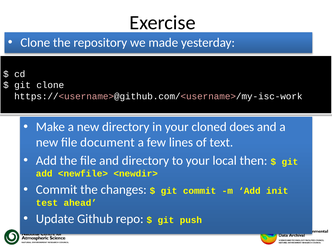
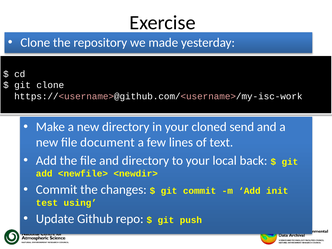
does: does -> send (242, 127)
then: then -> back (254, 161)
ahead: ahead -> using (80, 203)
